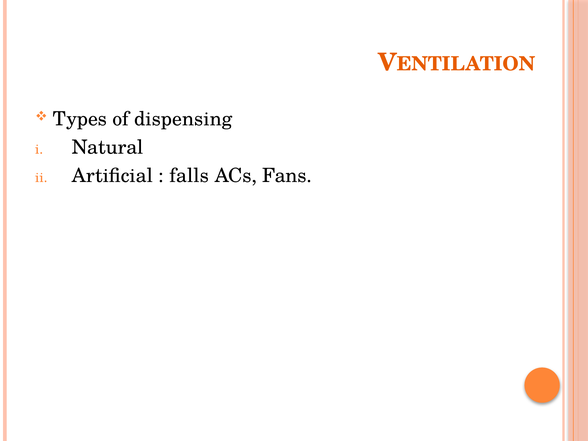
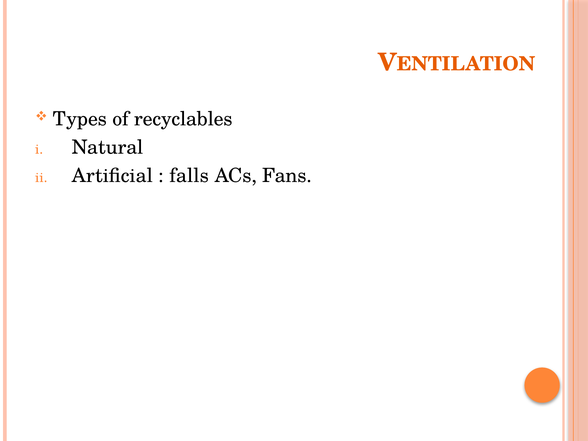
dispensing: dispensing -> recyclables (183, 119)
